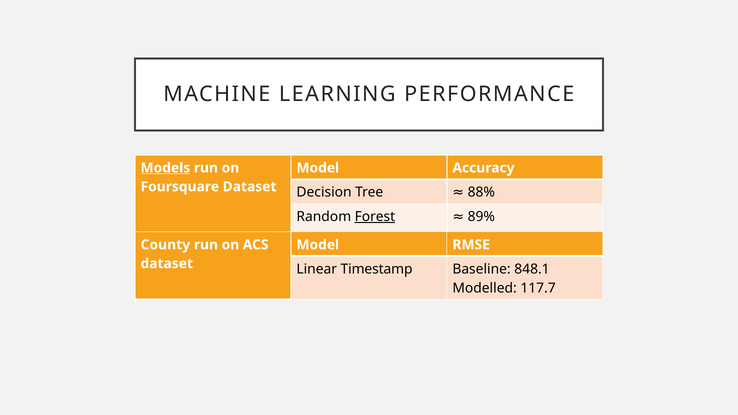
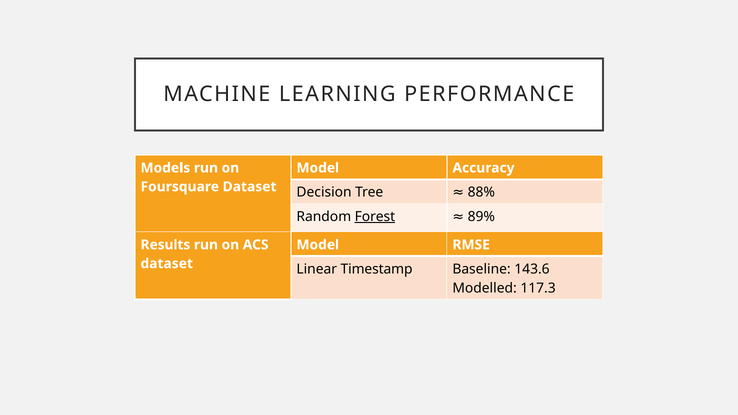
Models underline: present -> none (165, 168)
County: County -> Results (165, 245)
848.1: 848.1 -> 143.6 (532, 269)
117.7: 117.7 -> 117.3 (538, 288)
